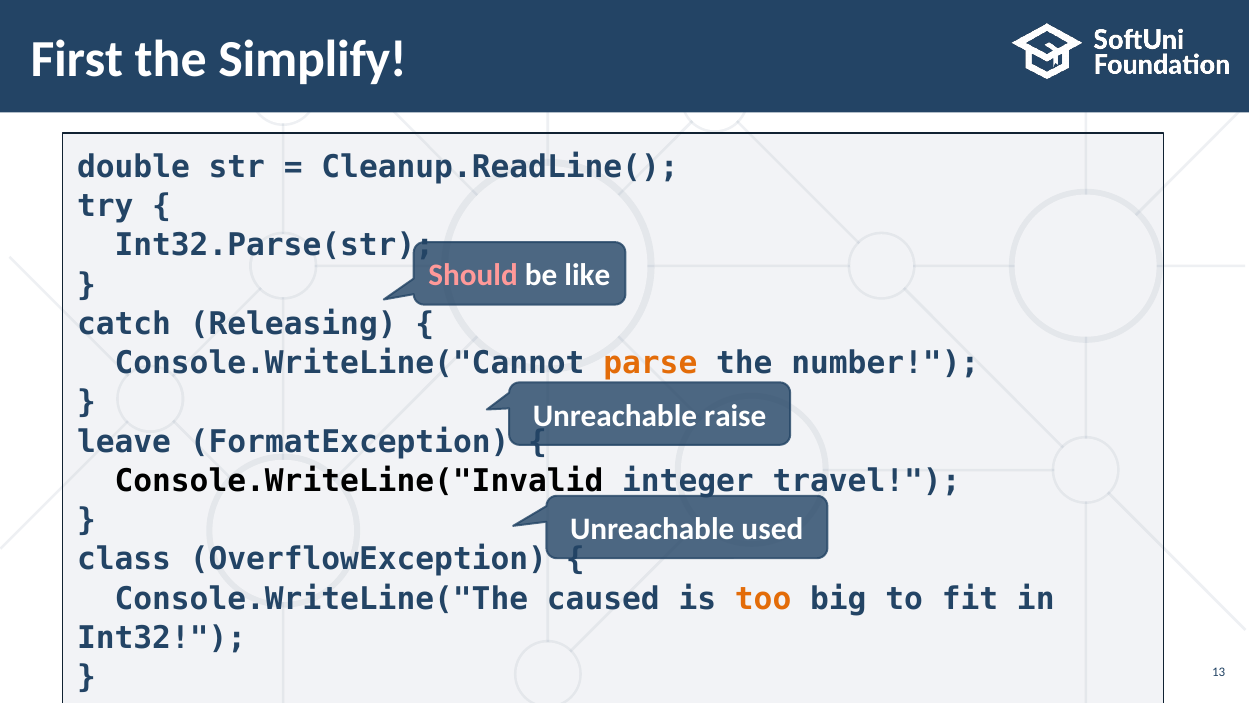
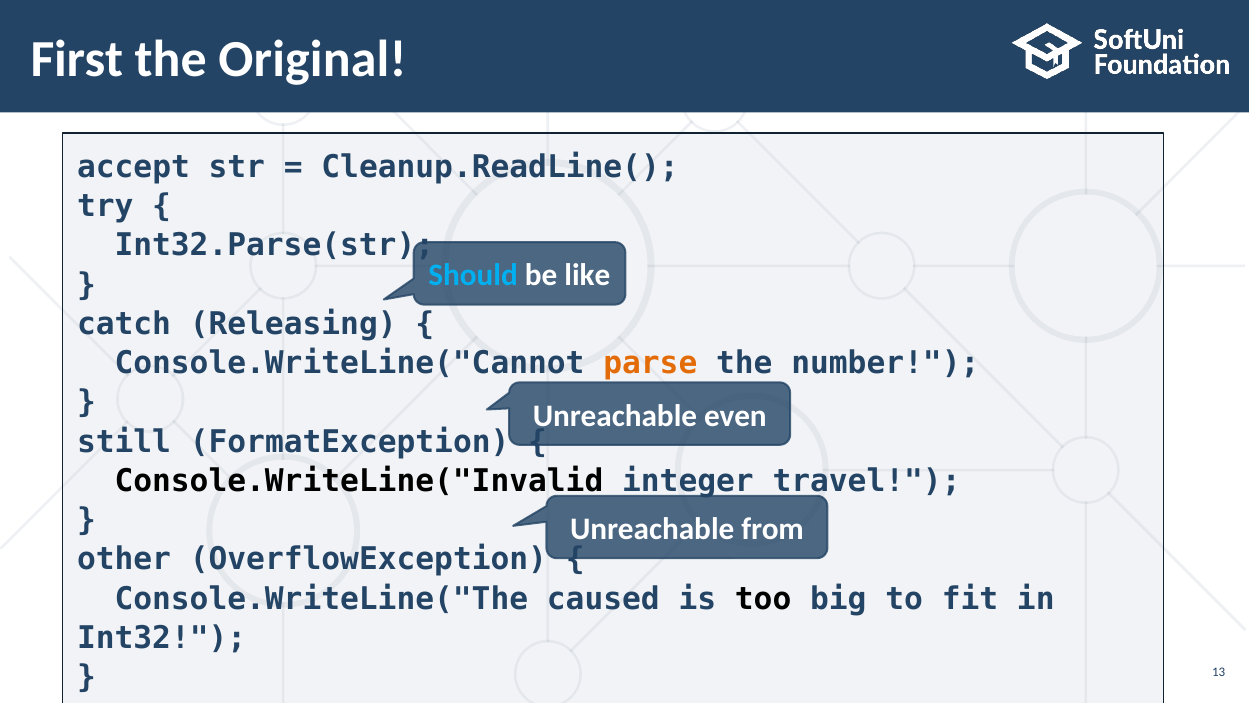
Simplify: Simplify -> Original (312, 59)
double: double -> accept (133, 167)
Should colour: pink -> light blue (473, 275)
raise: raise -> even (735, 416)
leave: leave -> still (124, 442)
used: used -> from (773, 529)
class: class -> other (124, 559)
too colour: orange -> black (763, 599)
